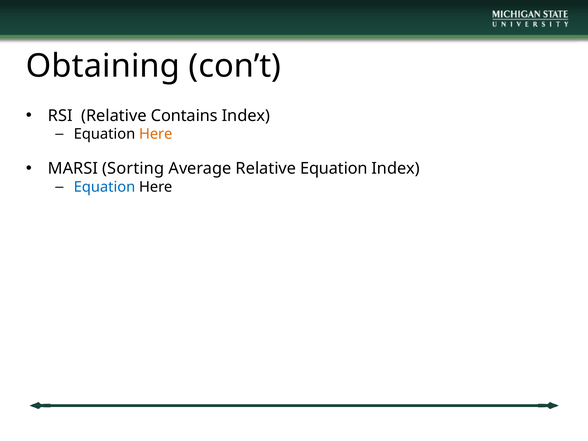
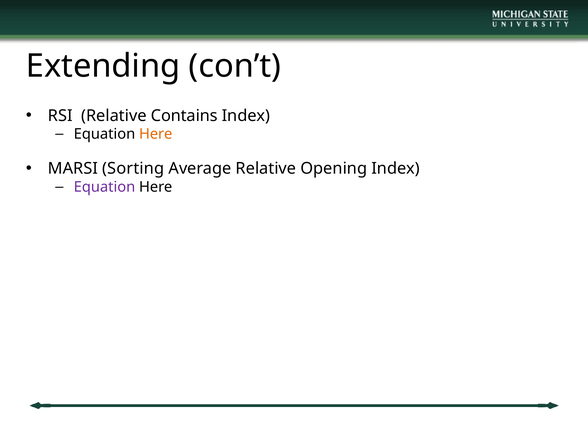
Obtaining: Obtaining -> Extending (103, 66)
Relative Equation: Equation -> Opening (334, 169)
Equation colour: blue -> purple (104, 187)
